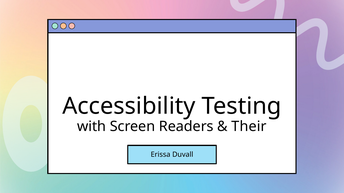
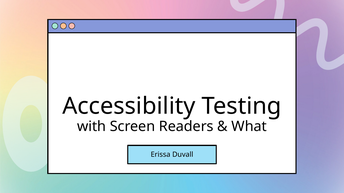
Their: Their -> What (249, 127)
